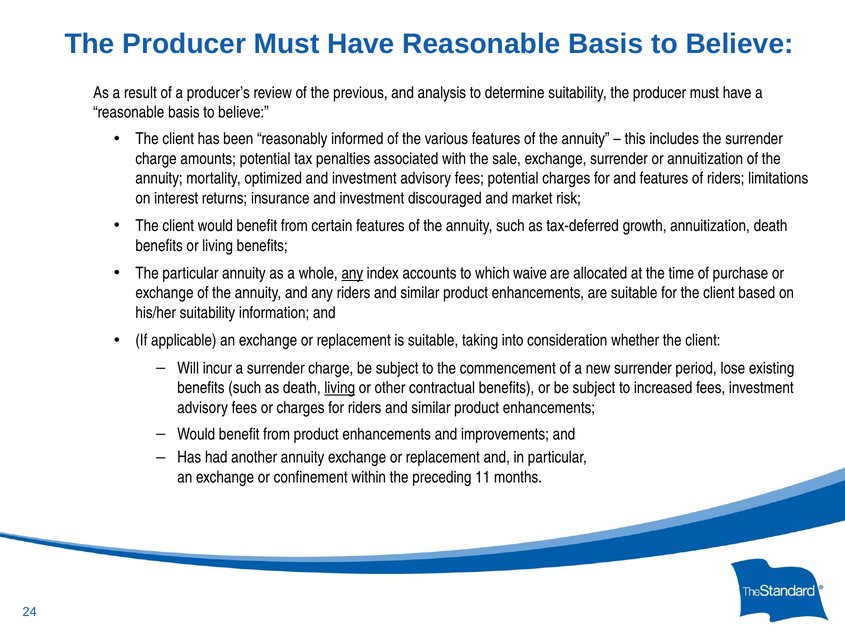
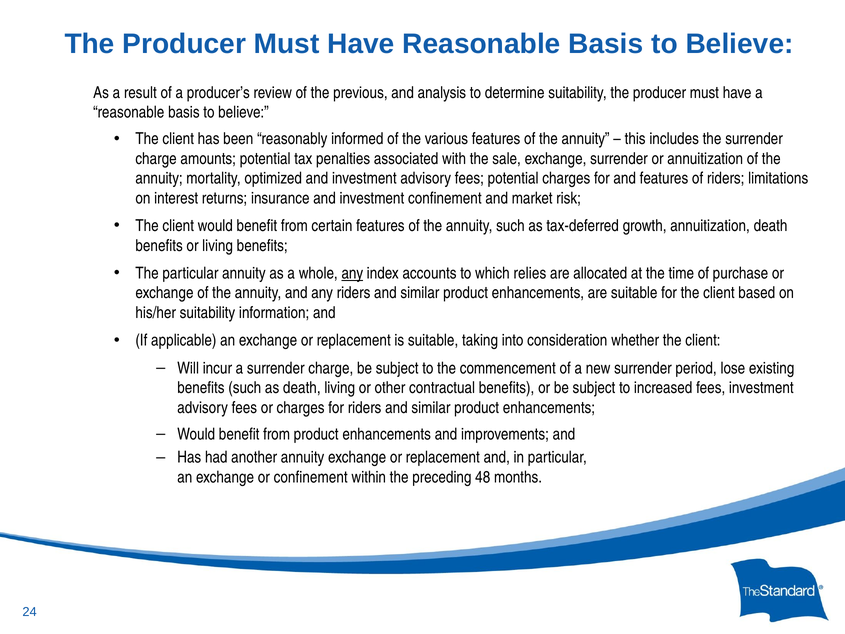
investment discouraged: discouraged -> confinement (445, 198)
waive: waive -> relies (530, 273)
living underline: present -> none (340, 388)
11: 11 -> 48 (483, 477)
